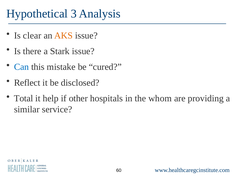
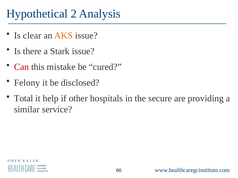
3: 3 -> 2 (74, 14)
Can colour: blue -> red (21, 67)
Reflect: Reflect -> Felony (27, 83)
whom: whom -> secure (160, 99)
